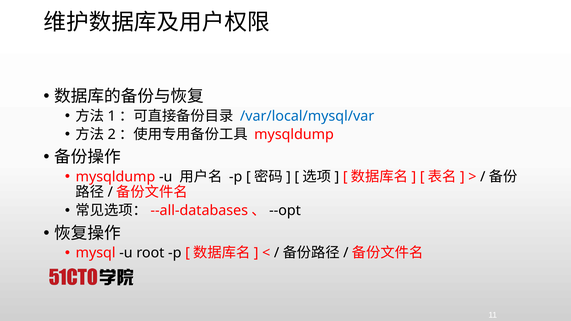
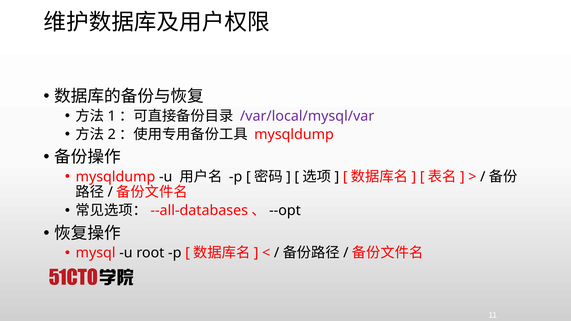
/var/local/mysql/var colour: blue -> purple (307, 116)
